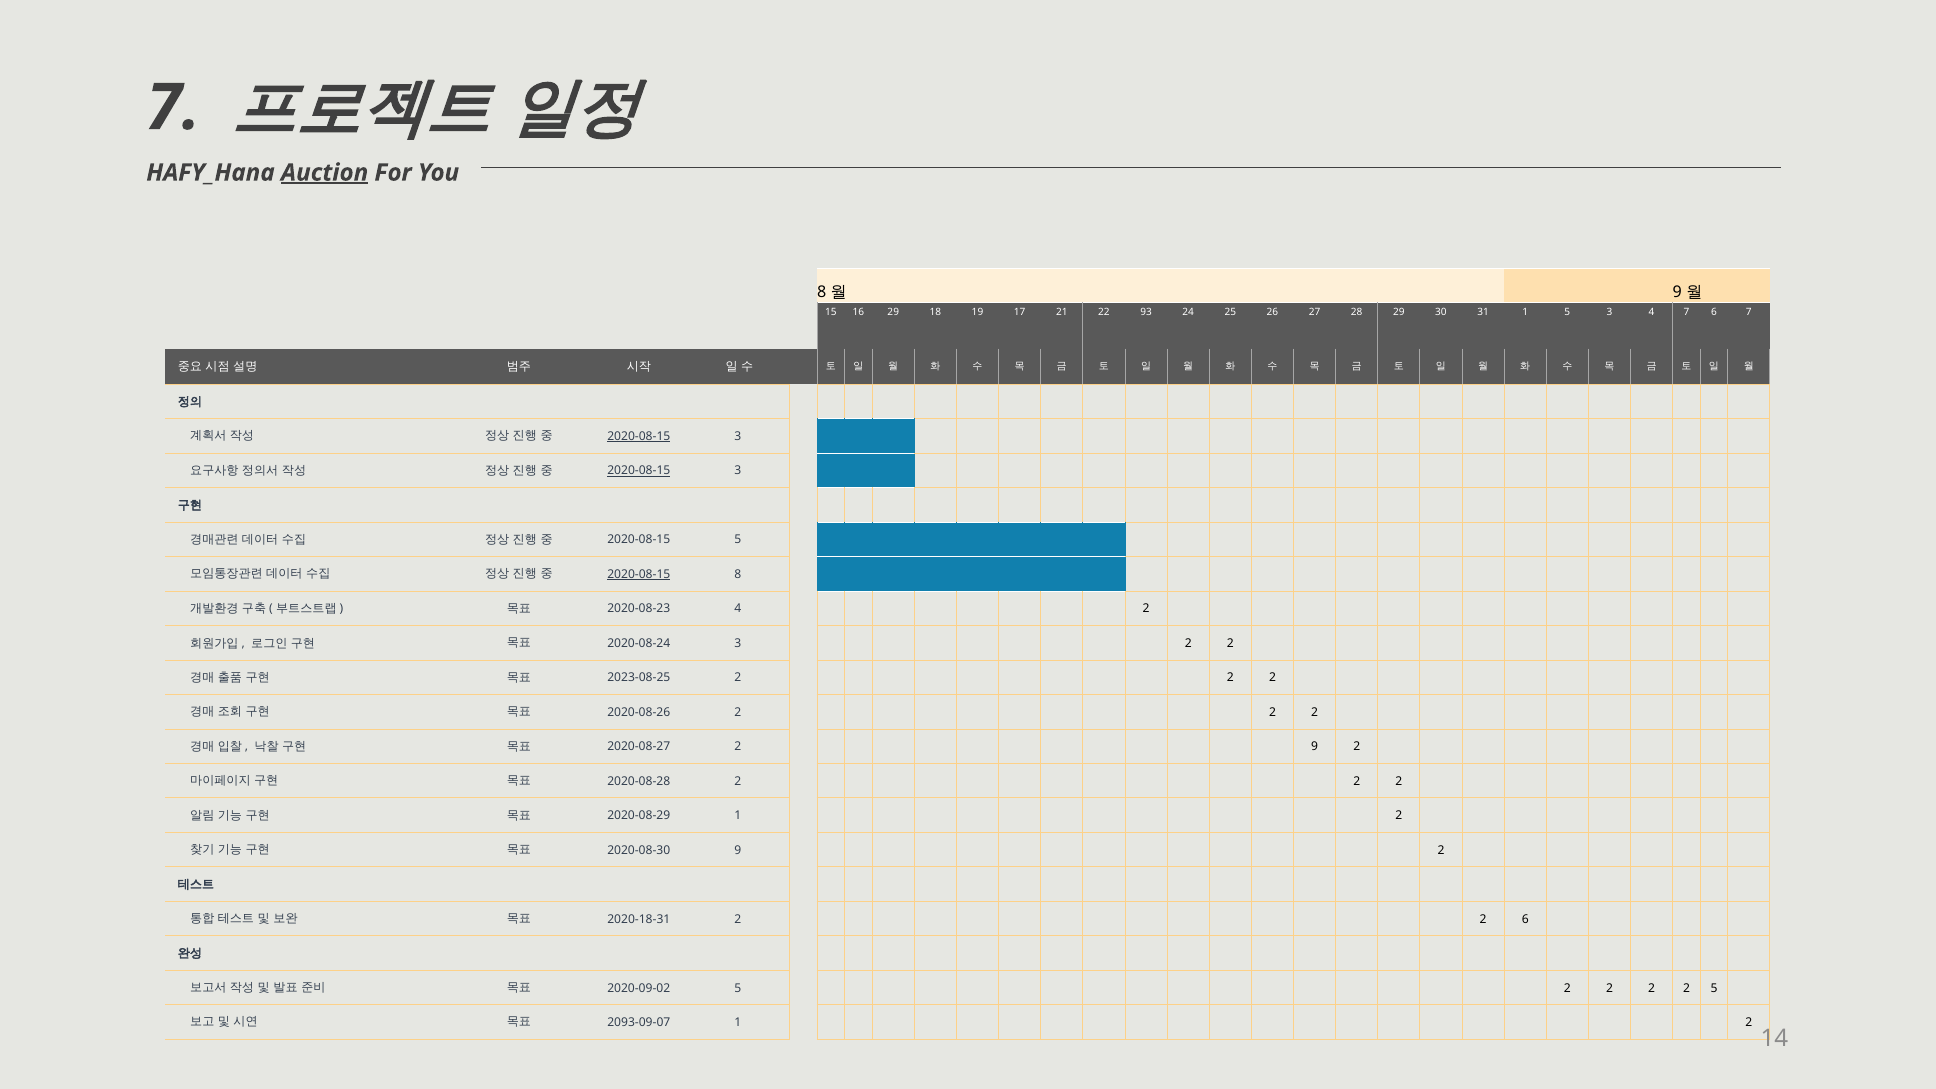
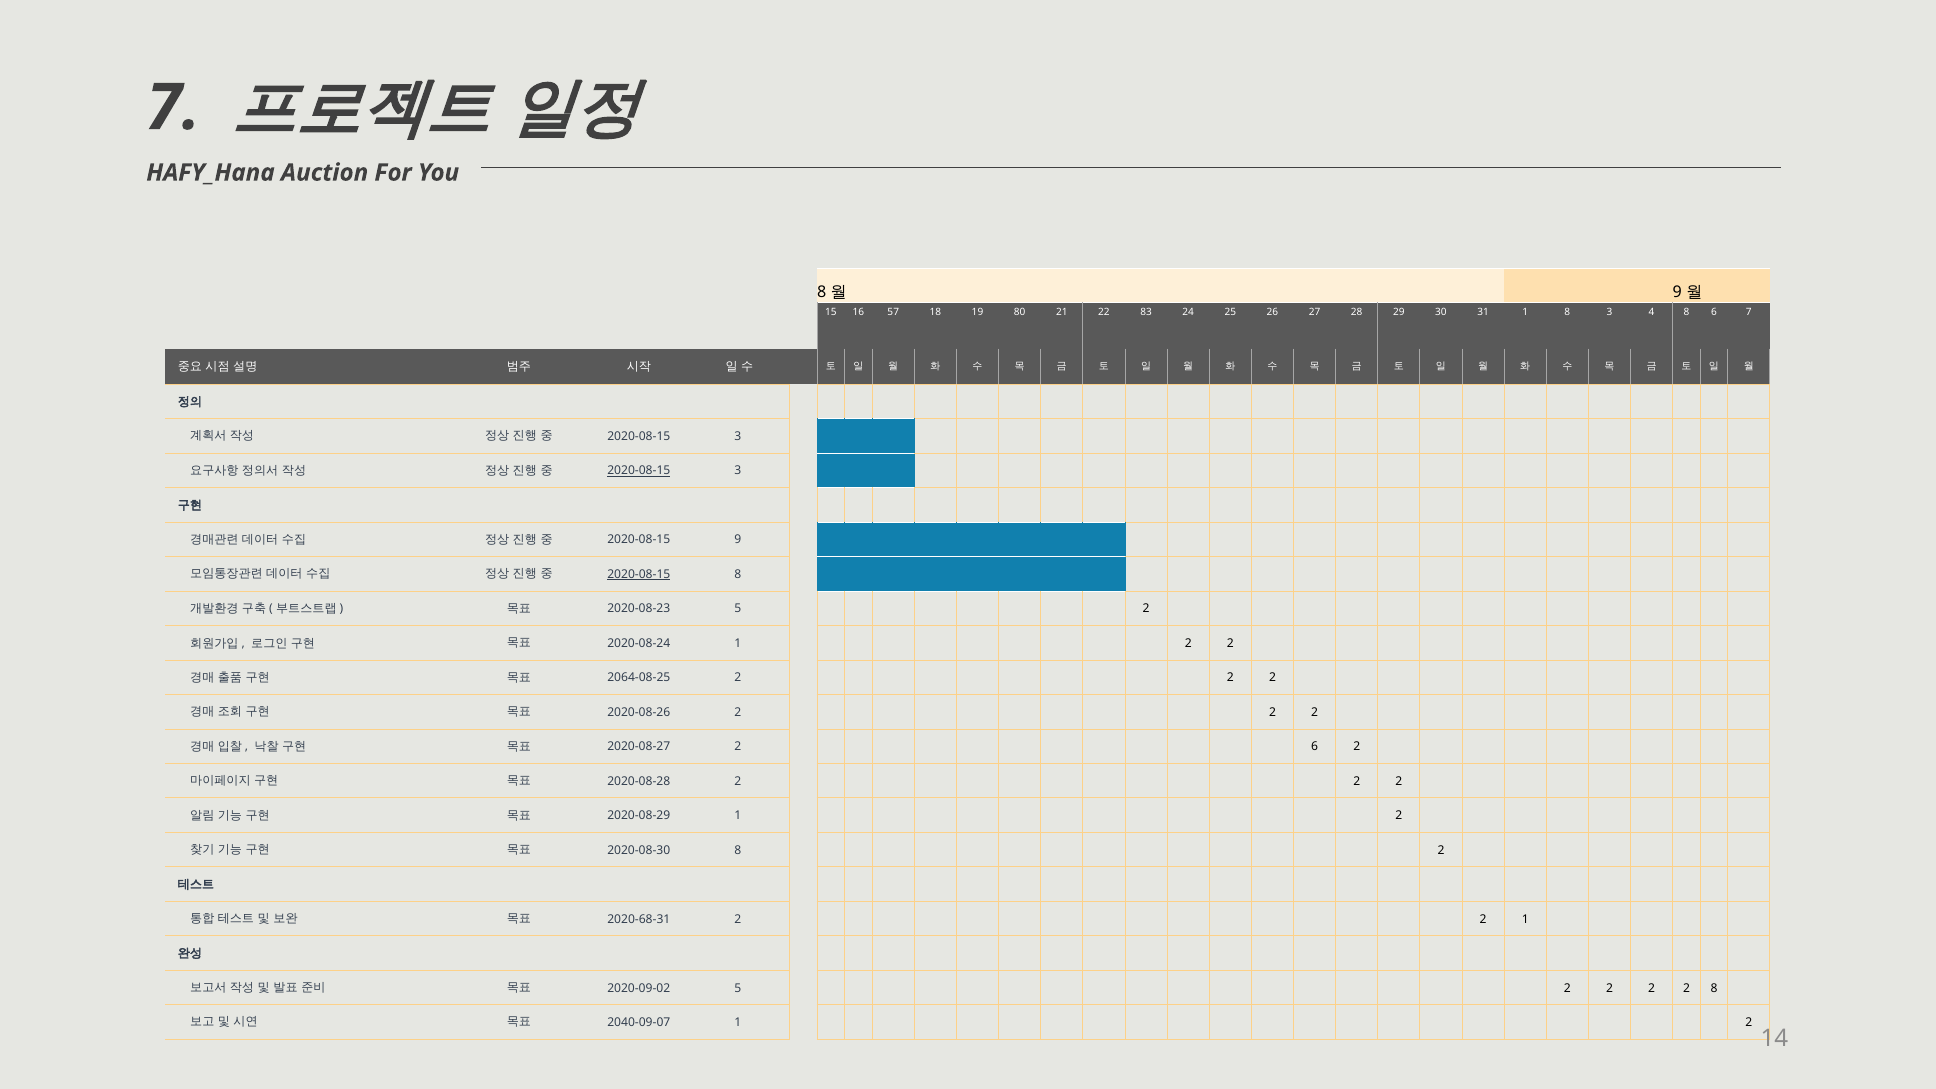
Auction underline: present -> none (325, 173)
16 29: 29 -> 57 (893, 312)
17: 17 -> 80 (1020, 312)
93: 93 -> 83 (1146, 312)
1 5: 5 -> 8 (1567, 312)
4 7: 7 -> 8 (1686, 312)
2020-08-15 underline: present -> none (639, 437)
2020-08-15 5: 5 -> 9 (738, 540)
2020-08-23 4: 4 -> 5 (738, 609)
2020-08-24 3: 3 -> 1 (738, 643)
2023-08-25: 2023-08-25 -> 2064-08-25 (639, 678)
2 9: 9 -> 6 (1315, 747)
2020-08-30 9: 9 -> 8 (738, 850)
2020-18-31: 2020-18-31 -> 2020-68-31 (639, 919)
2 6: 6 -> 1 (1525, 919)
2 5: 5 -> 8 (1714, 988)
2093-09-07: 2093-09-07 -> 2040-09-07 (639, 1023)
